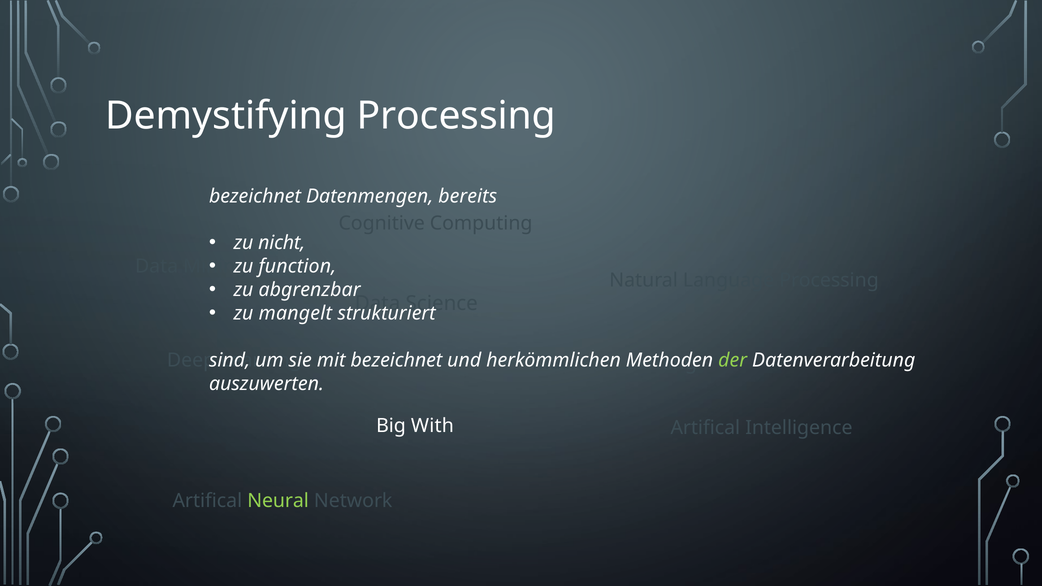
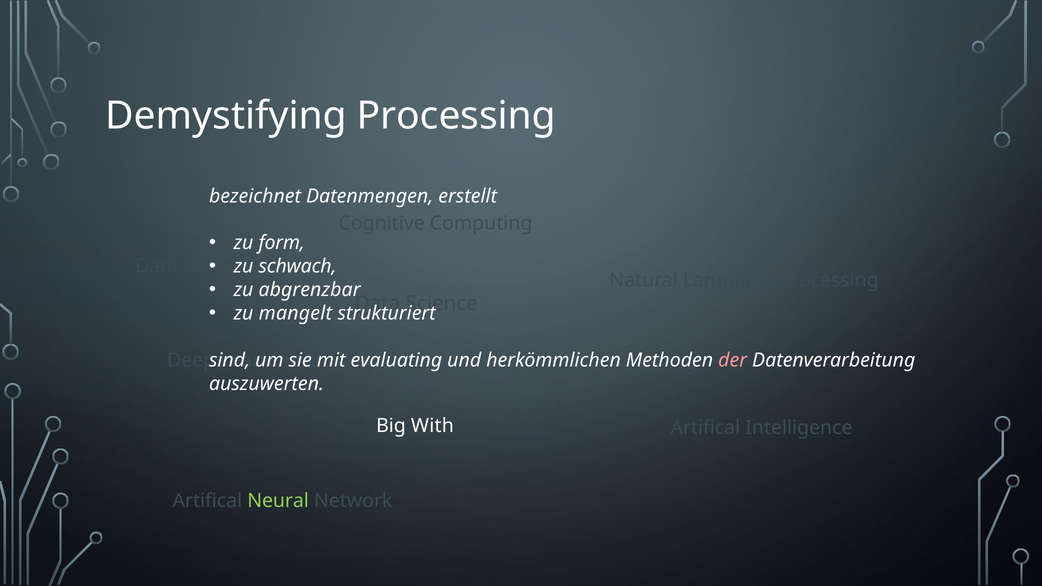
bereits: bereits -> erstellt (468, 196)
nicht: nicht -> form (282, 243)
function: function -> schwach (298, 266)
mit bezeichnet: bezeichnet -> evaluating (396, 360)
der colour: light green -> pink (733, 360)
